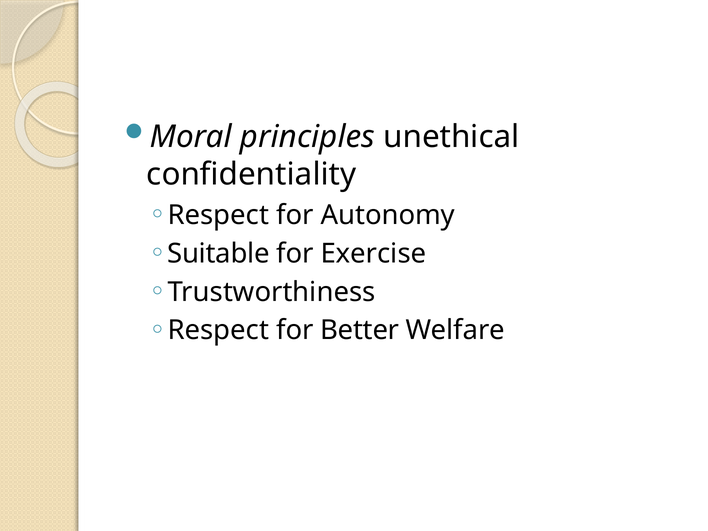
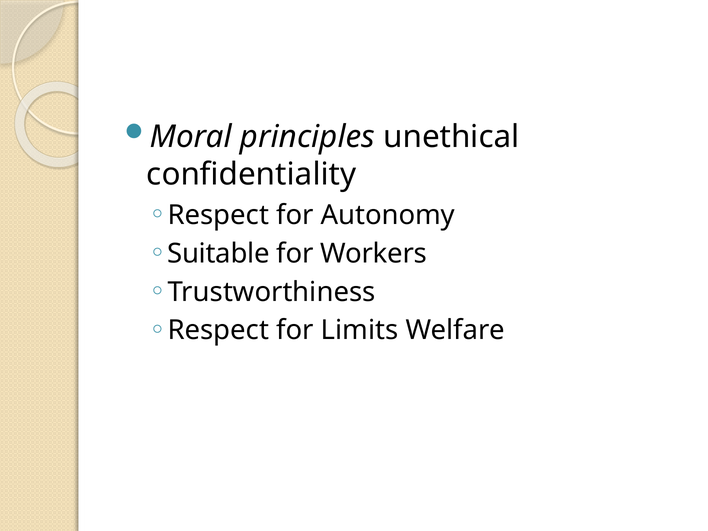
Exercise: Exercise -> Workers (374, 253)
Better: Better -> Limits (360, 330)
